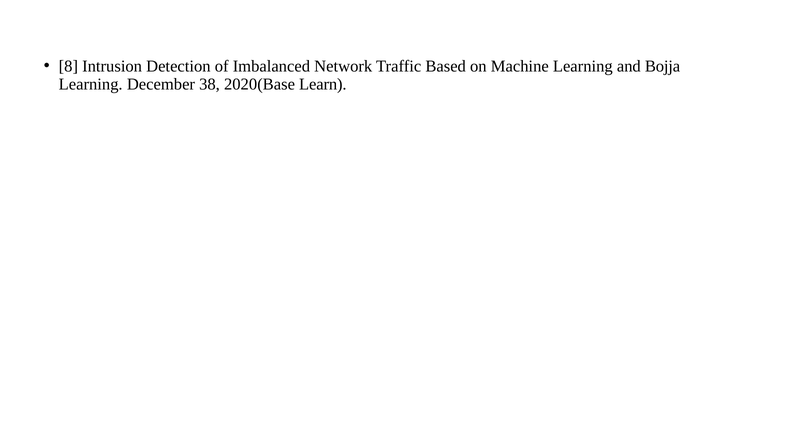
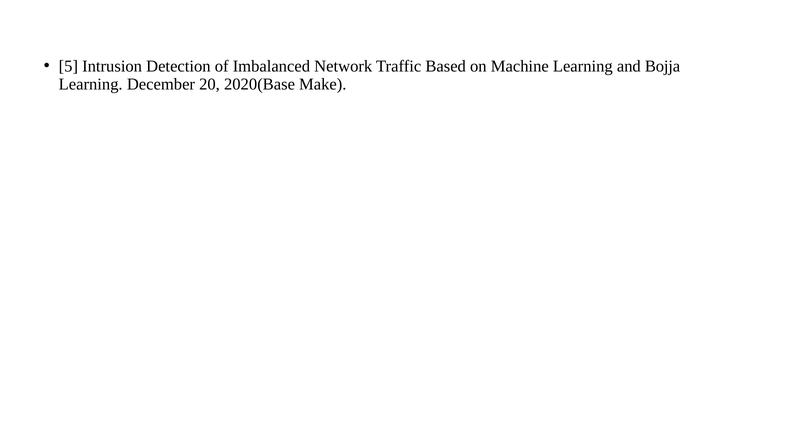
8: 8 -> 5 (68, 66)
38: 38 -> 20 (209, 84)
Learn: Learn -> Make (323, 84)
